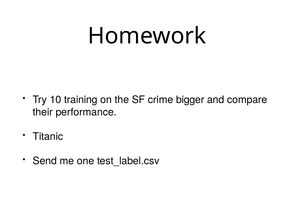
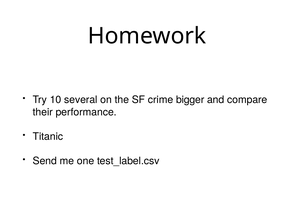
training: training -> several (81, 100)
